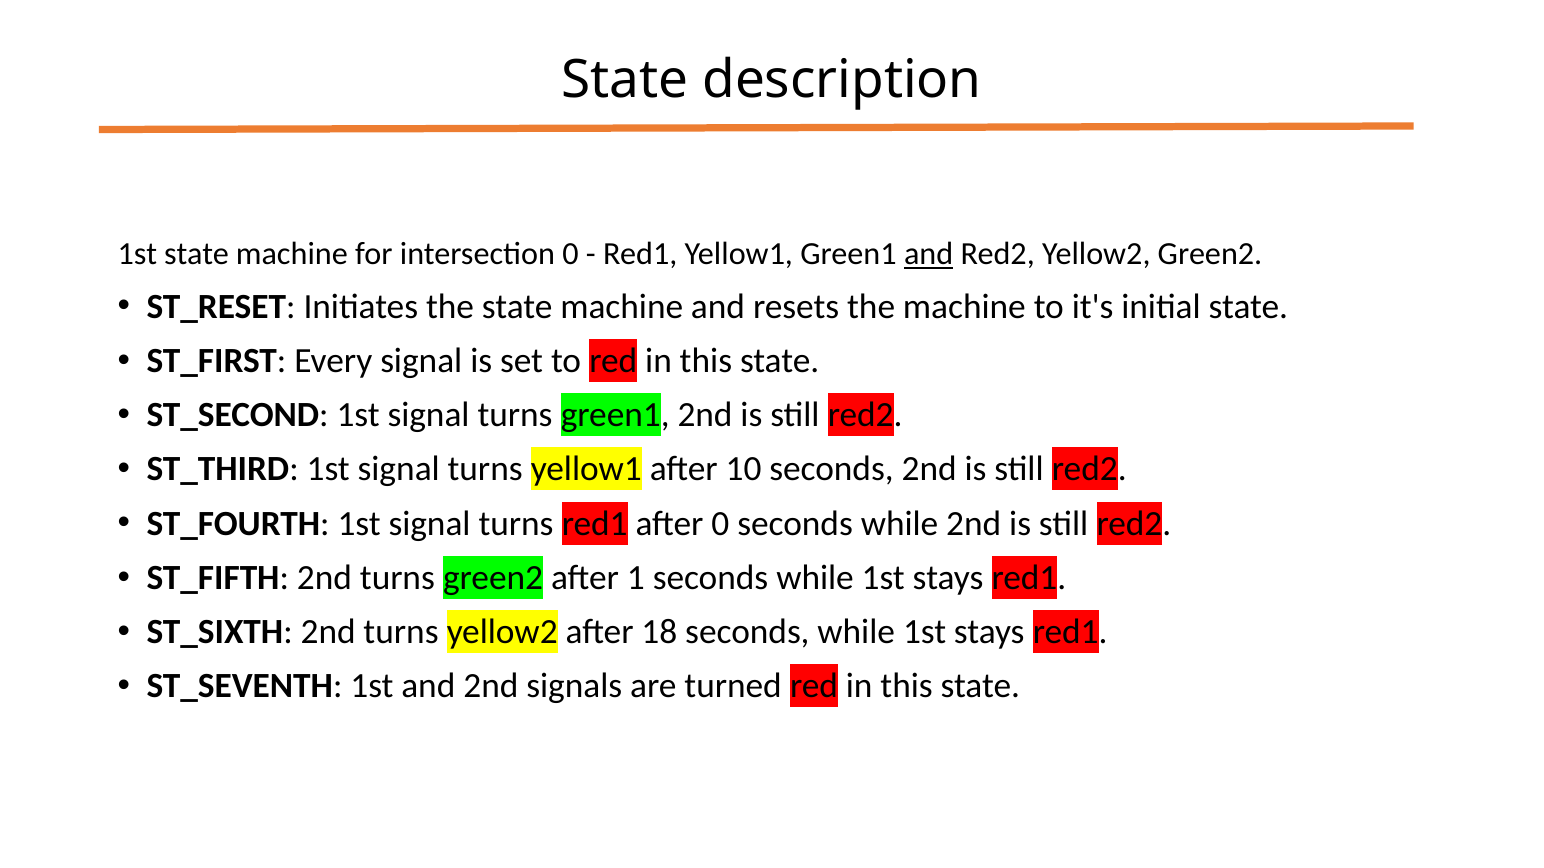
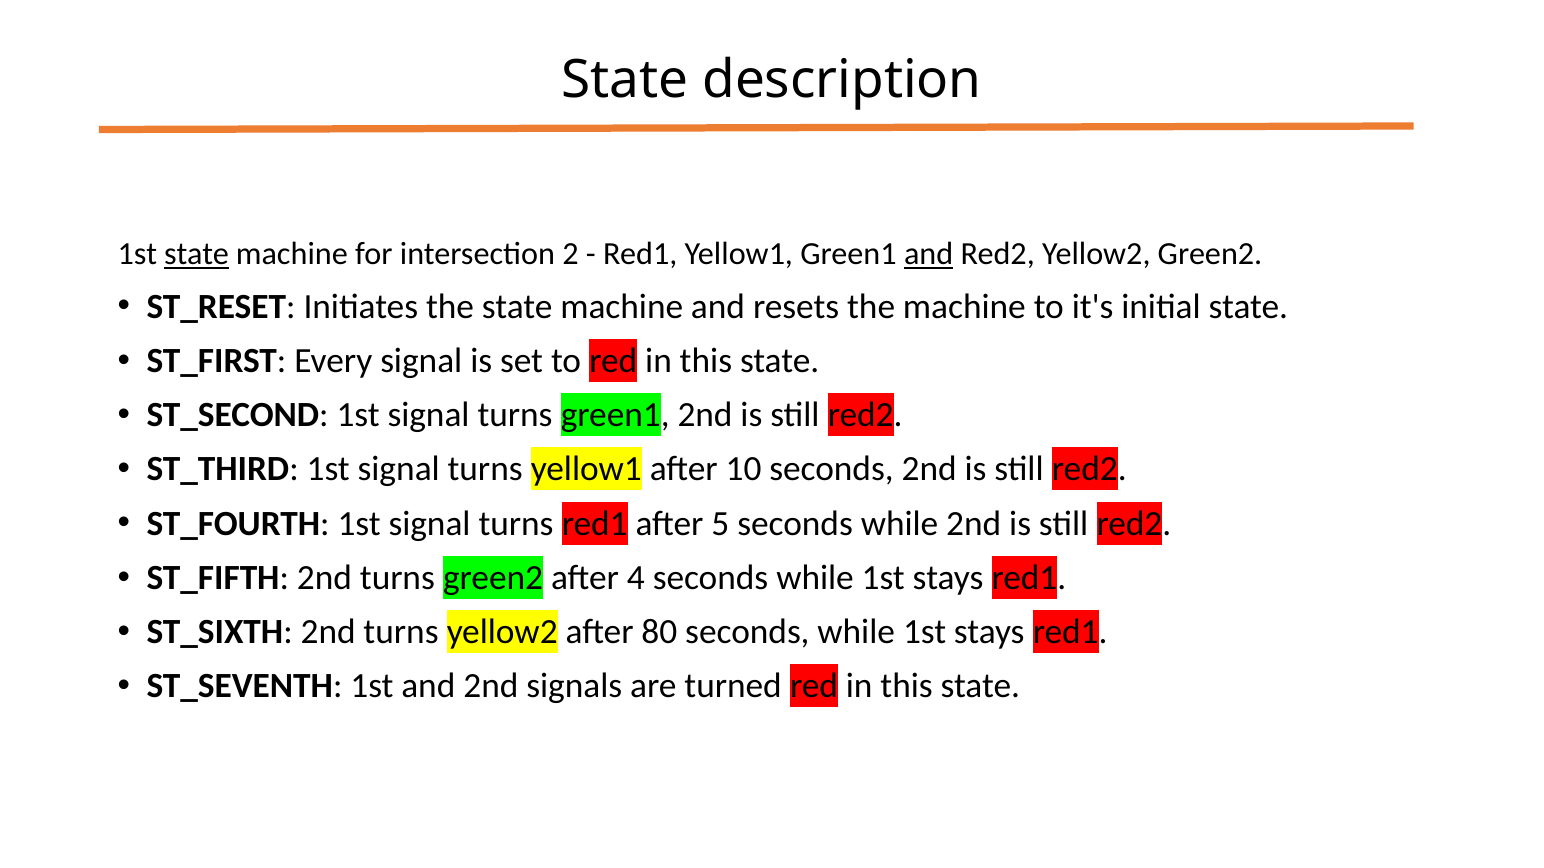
state underline: none -> present (197, 254)
intersection 0: 0 -> 2 (571, 254)
after 0: 0 -> 5 (720, 524)
1: 1 -> 4 (636, 578)
18: 18 -> 80 (659, 632)
